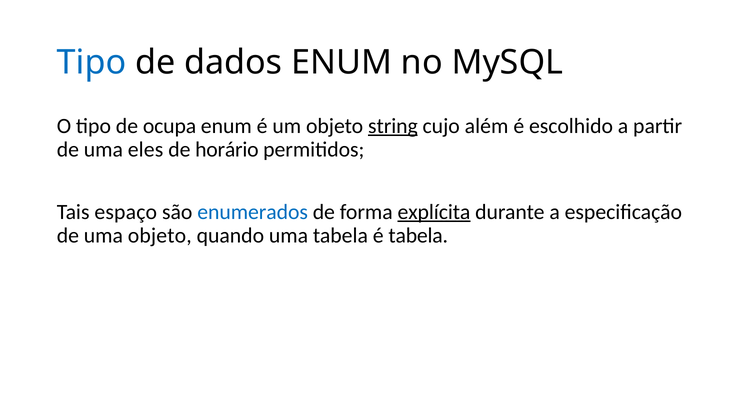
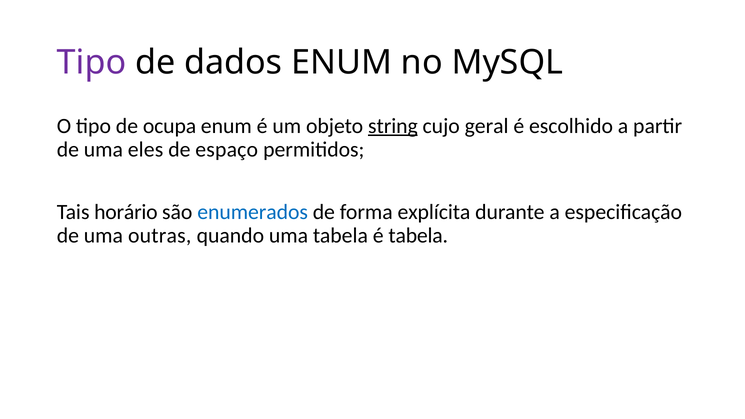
Tipo colour: blue -> purple (91, 63)
além: além -> geral (487, 126)
horário: horário -> espaço (227, 149)
espaço: espaço -> horário (126, 212)
explícita underline: present -> none (434, 212)
uma objeto: objeto -> outras (160, 235)
